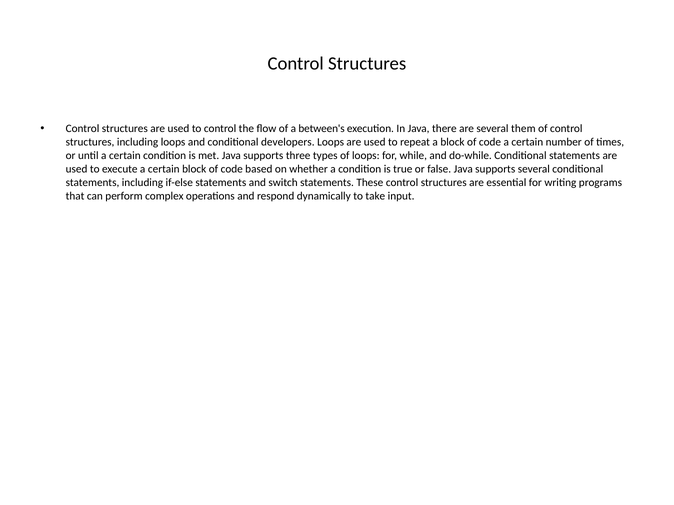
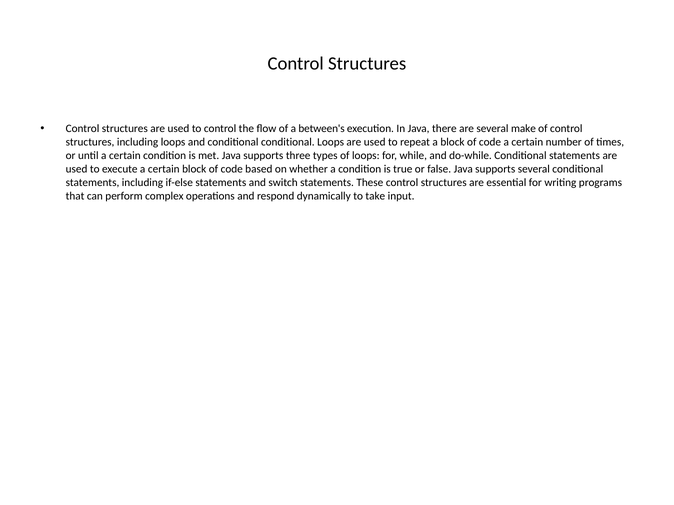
them: them -> make (523, 129)
conditional developers: developers -> conditional (288, 142)
